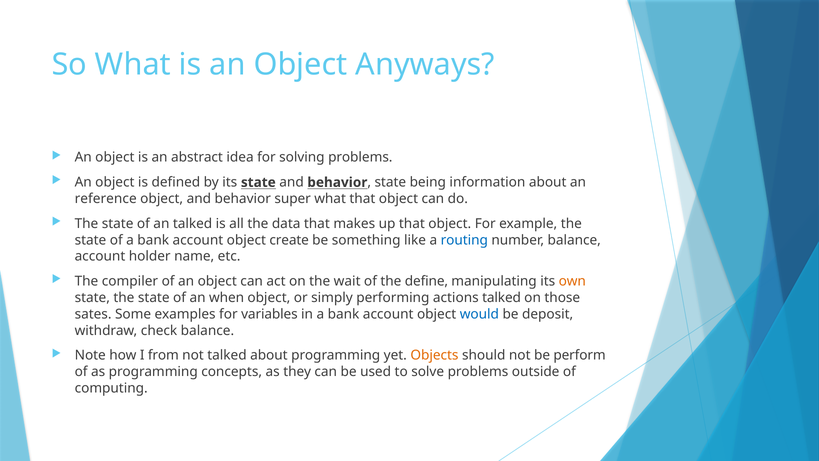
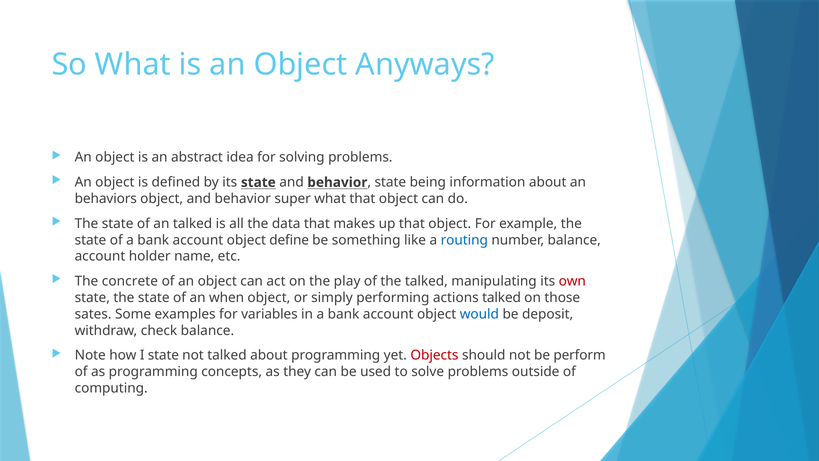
reference: reference -> behaviors (106, 199)
create: create -> define (289, 240)
compiler: compiler -> concrete (130, 281)
wait: wait -> play (347, 281)
the define: define -> talked (426, 281)
own colour: orange -> red (572, 281)
I from: from -> state (163, 355)
Objects colour: orange -> red (434, 355)
